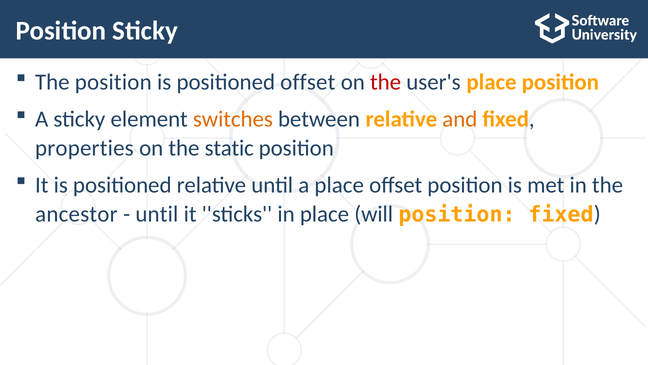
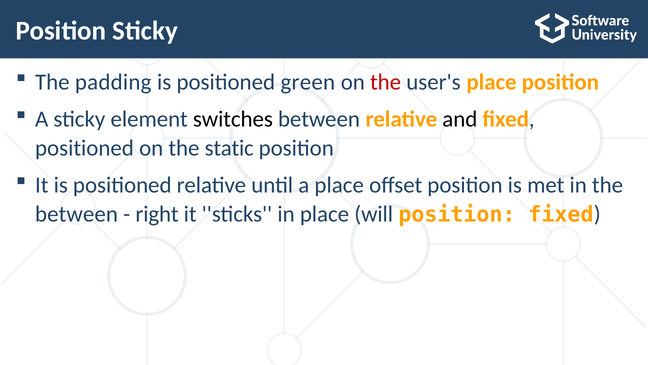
The position: position -> padding (113, 82)
positioned offset: offset -> green (308, 82)
switches colour: orange -> black (233, 119)
and colour: orange -> black (460, 119)
properties: properties -> positioned (84, 148)
ancestor: ancestor -> between (76, 214)
until: until -> right (157, 214)
